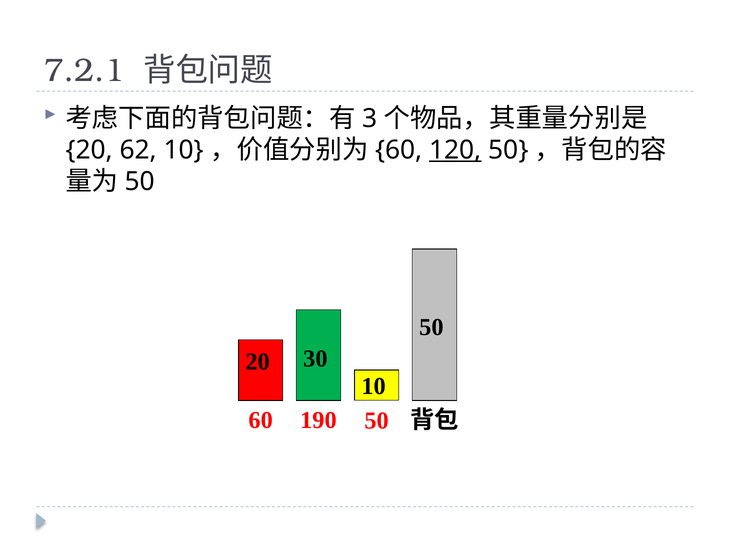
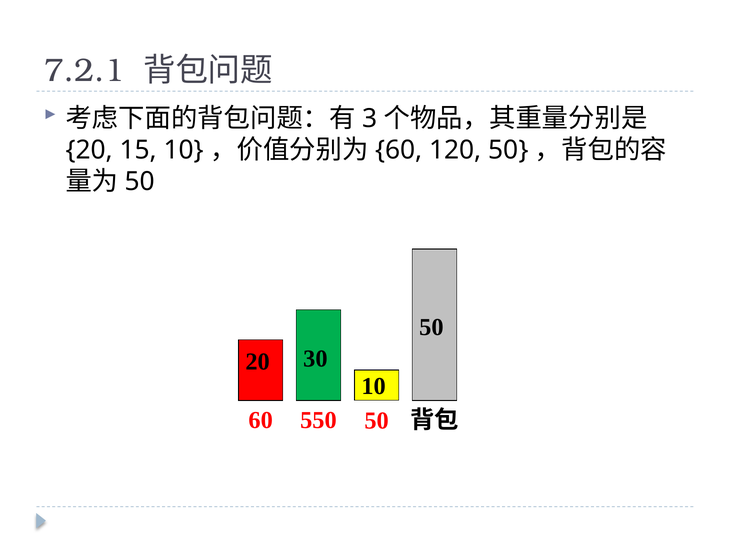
62: 62 -> 15 (138, 150)
120 underline: present -> none (455, 150)
190: 190 -> 550 (318, 421)
